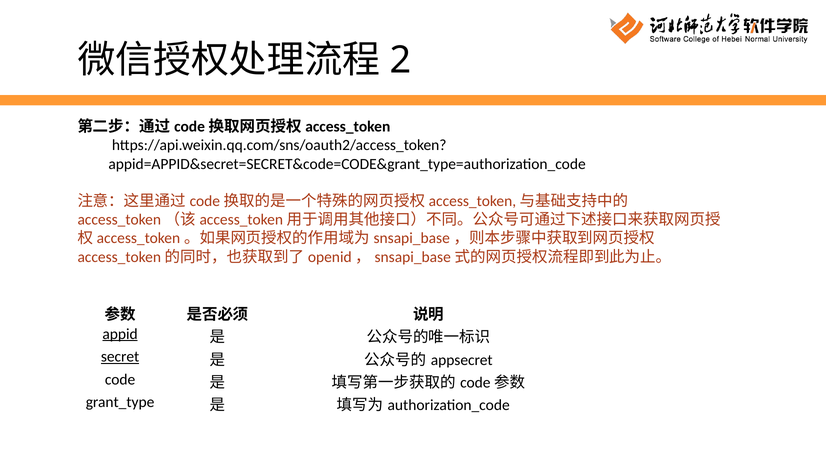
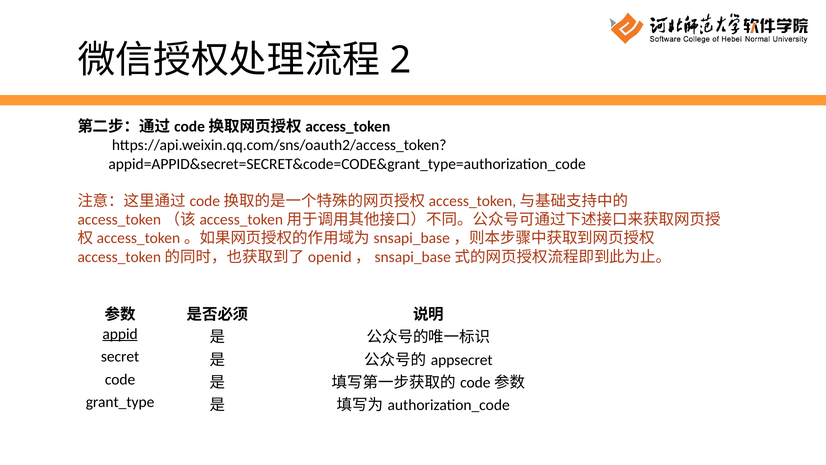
secret underline: present -> none (120, 356)
